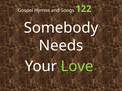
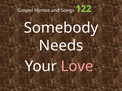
Love colour: light green -> pink (77, 67)
